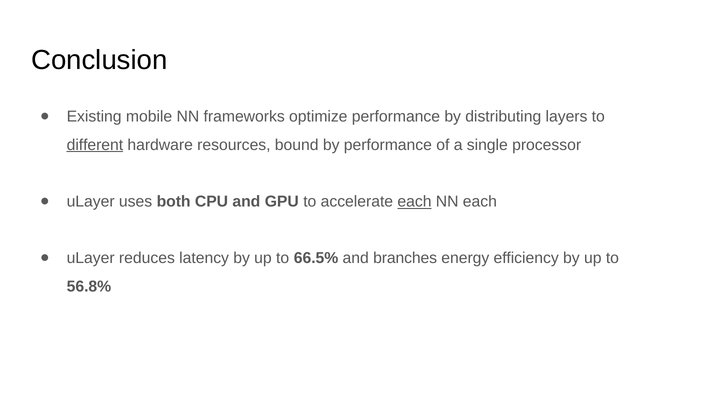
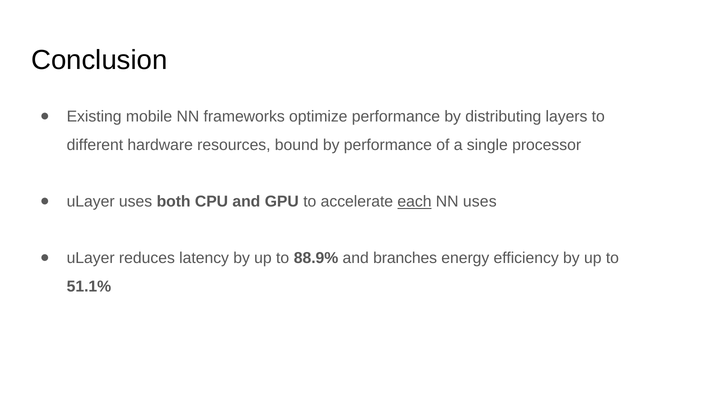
different underline: present -> none (95, 145)
NN each: each -> uses (480, 201)
66.5%: 66.5% -> 88.9% (316, 258)
56.8%: 56.8% -> 51.1% (89, 286)
